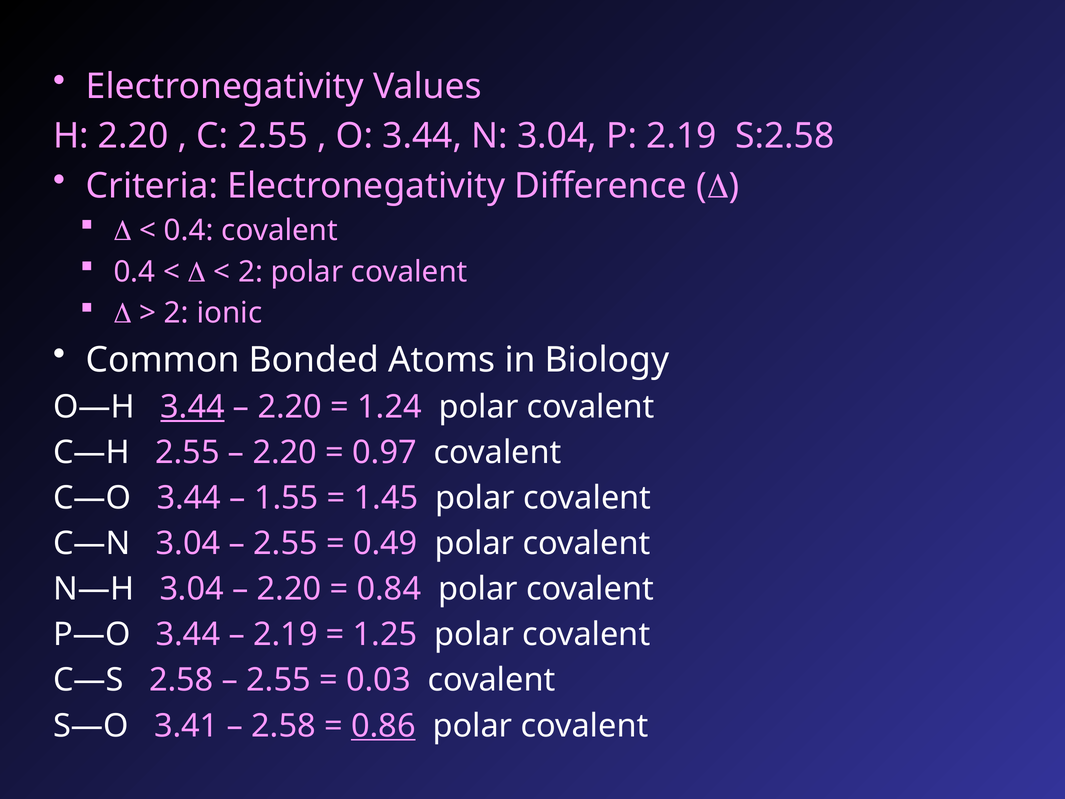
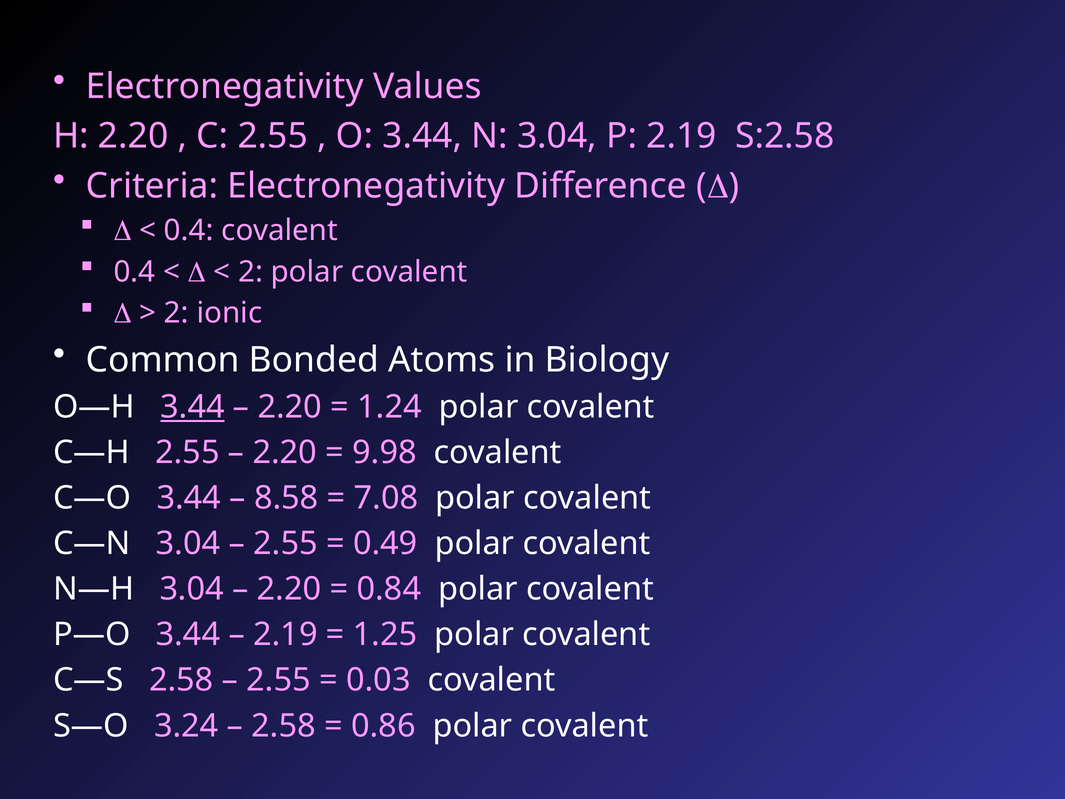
0.97: 0.97 -> 9.98 (385, 452)
1.55: 1.55 -> 8.58 (286, 498)
1.45: 1.45 -> 7.08 (386, 498)
3.41: 3.41 -> 3.24 (186, 726)
0.86 underline: present -> none (383, 726)
